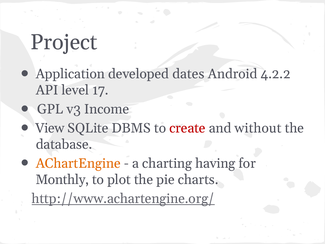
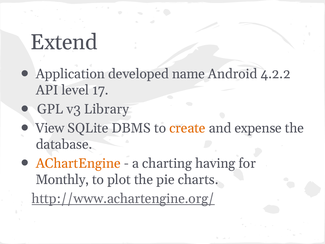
Project: Project -> Extend (64, 42)
dates: dates -> name (189, 74)
Income: Income -> Library (107, 109)
create colour: red -> orange (187, 128)
without: without -> expense (258, 128)
